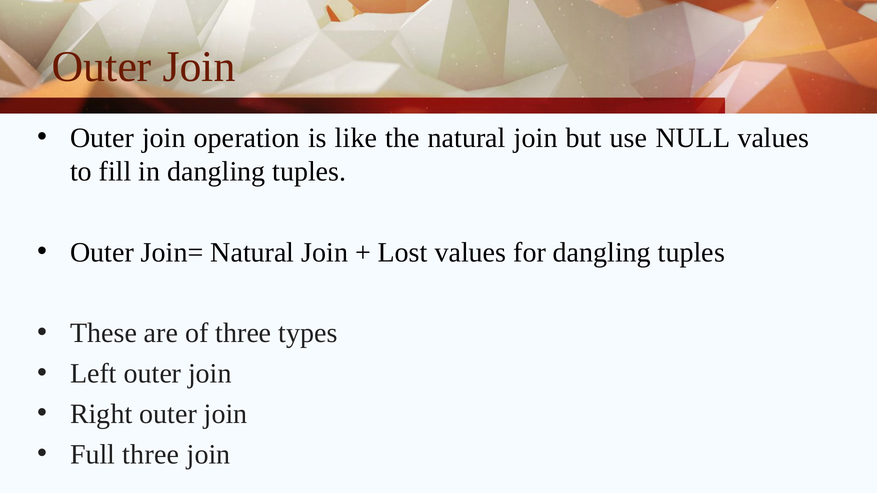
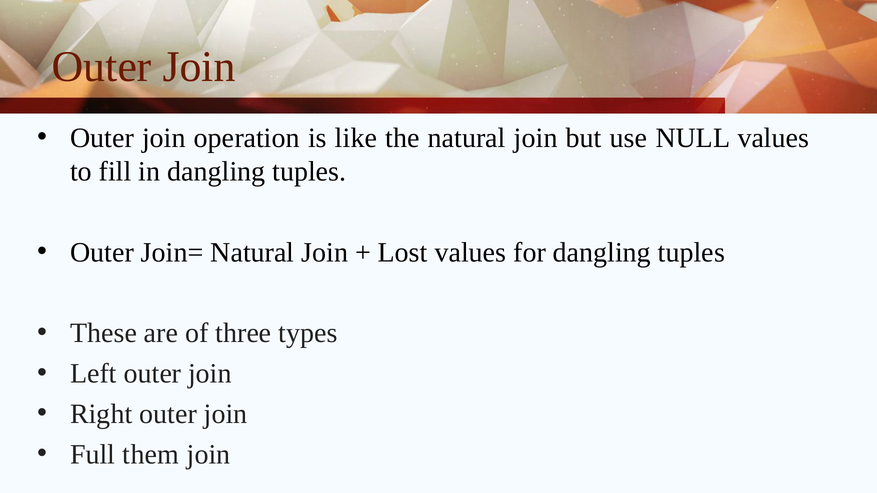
Full three: three -> them (151, 455)
